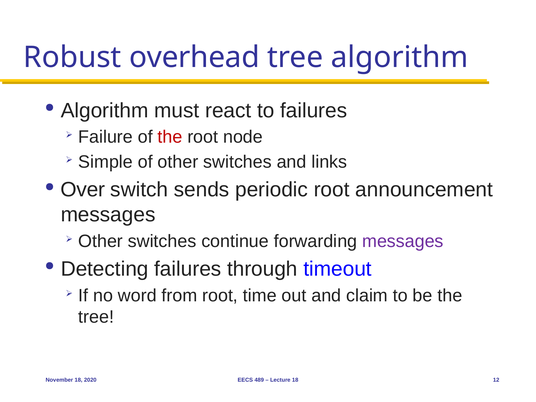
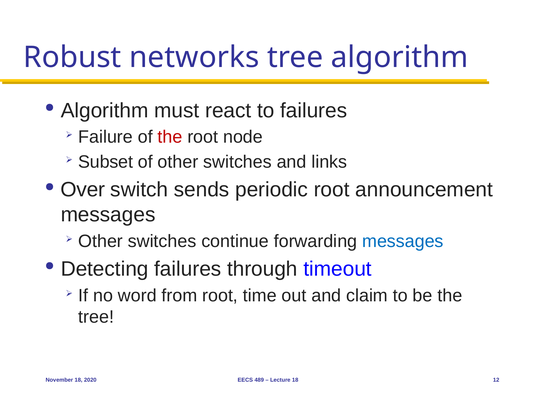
overhead: overhead -> networks (194, 57)
Simple: Simple -> Subset (106, 162)
messages colour: purple -> blue (403, 241)
